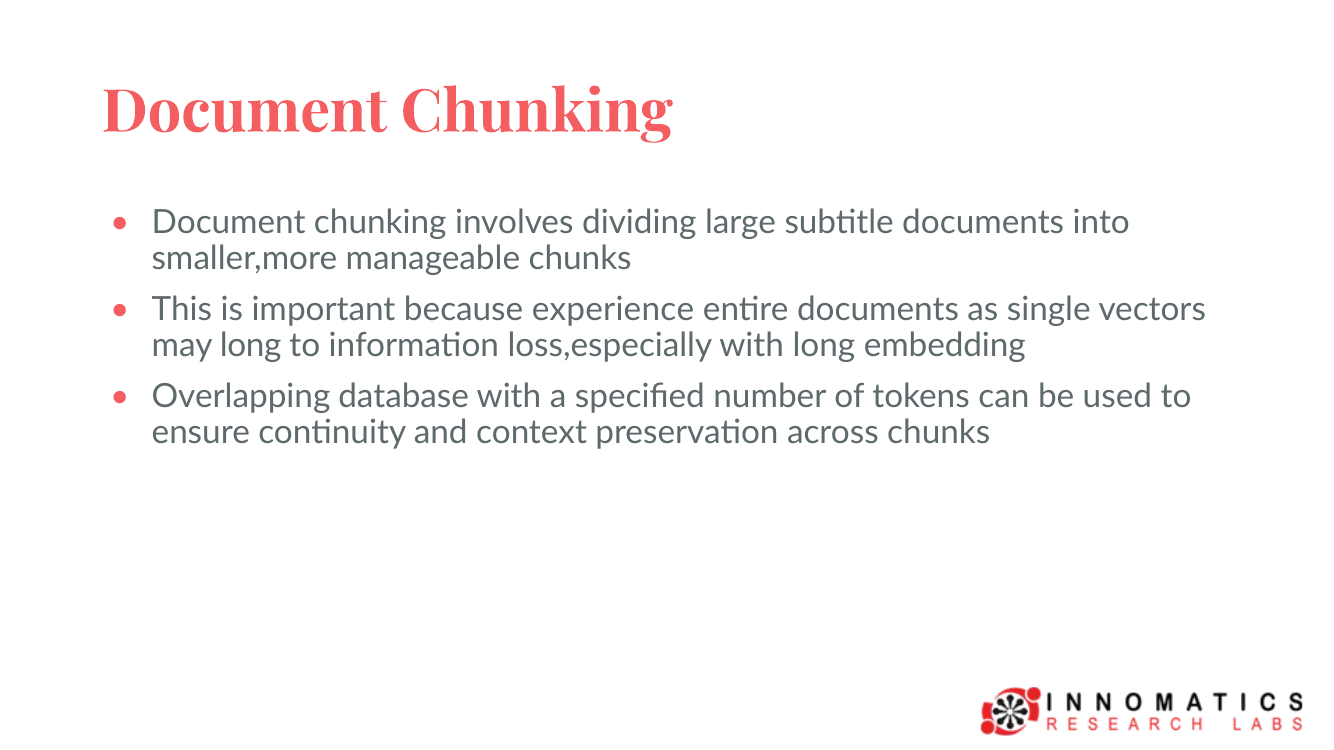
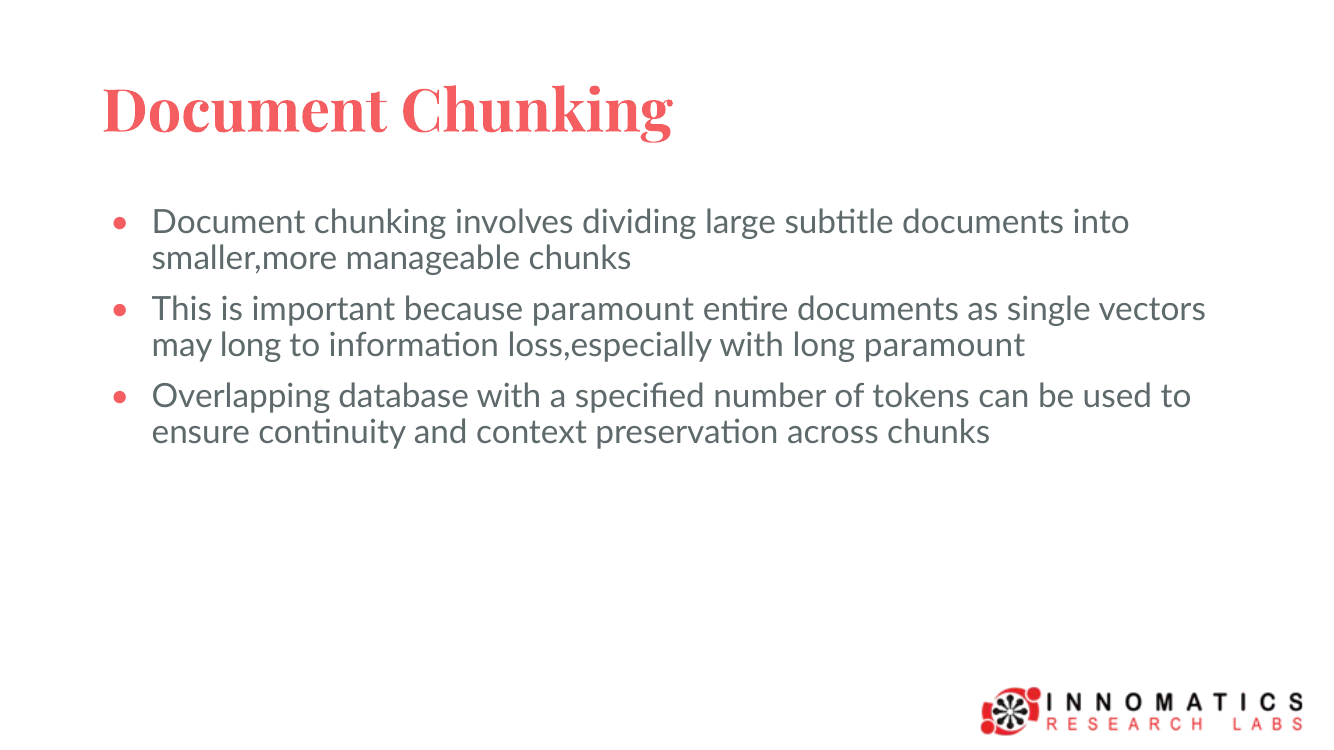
because experience: experience -> paramount (613, 309)
long embedding: embedding -> paramount (945, 345)
